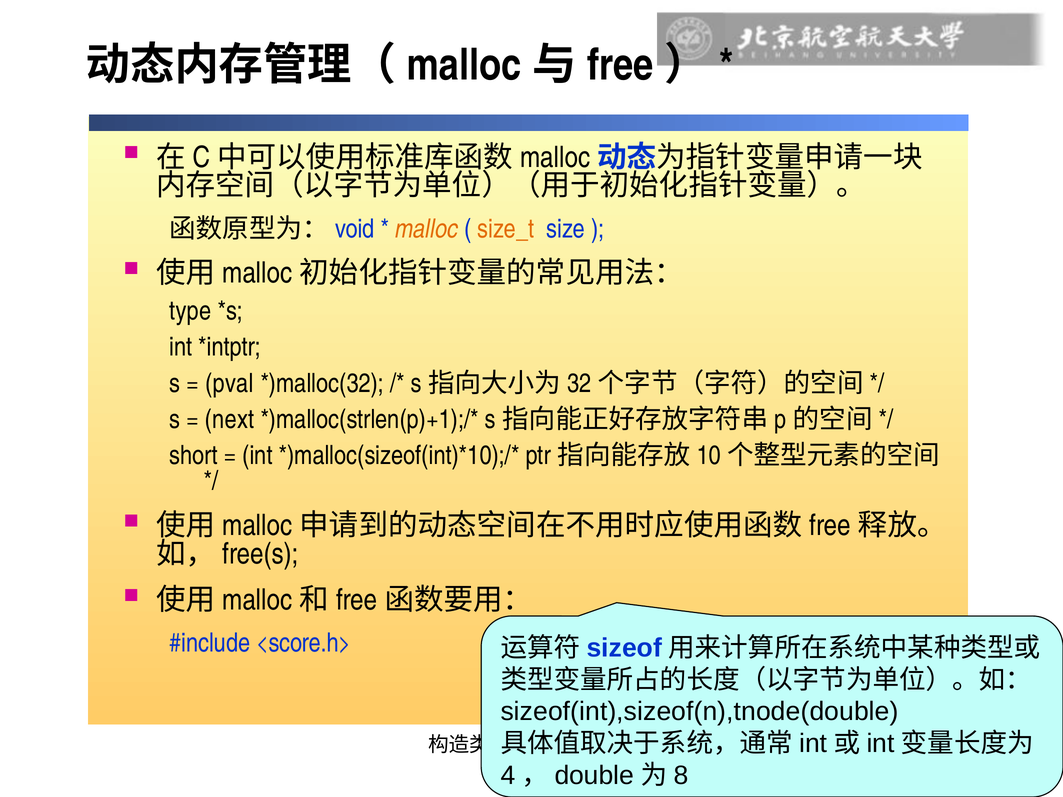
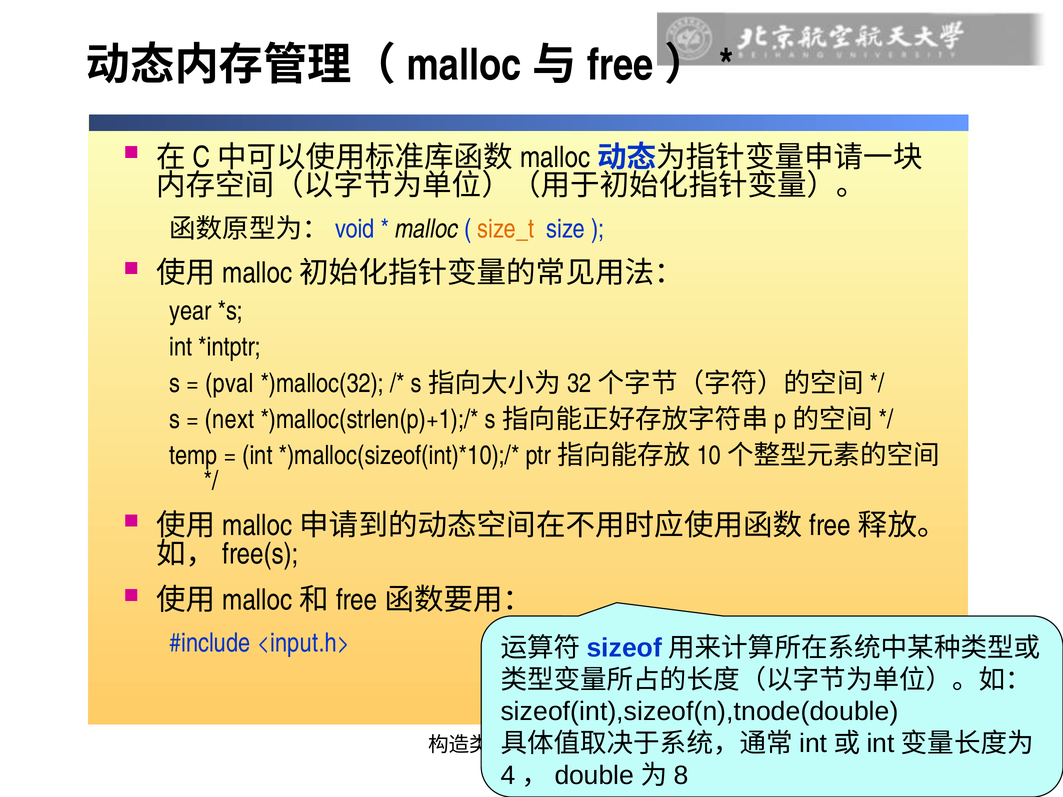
malloc colour: orange -> black (427, 229)
type: type -> year (190, 311)
short: short -> temp (193, 456)
<score.h>: <score.h> -> <input.h> (304, 643)
